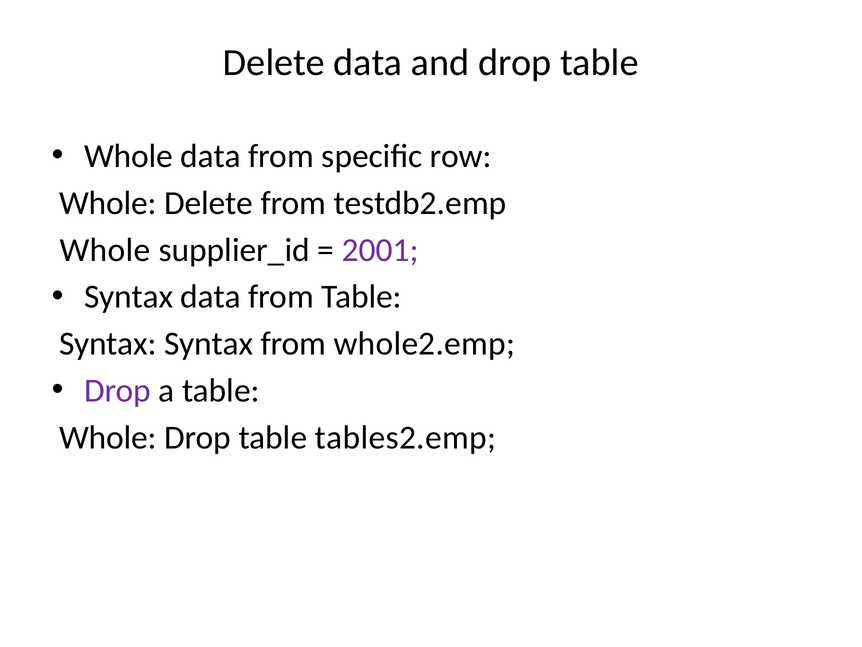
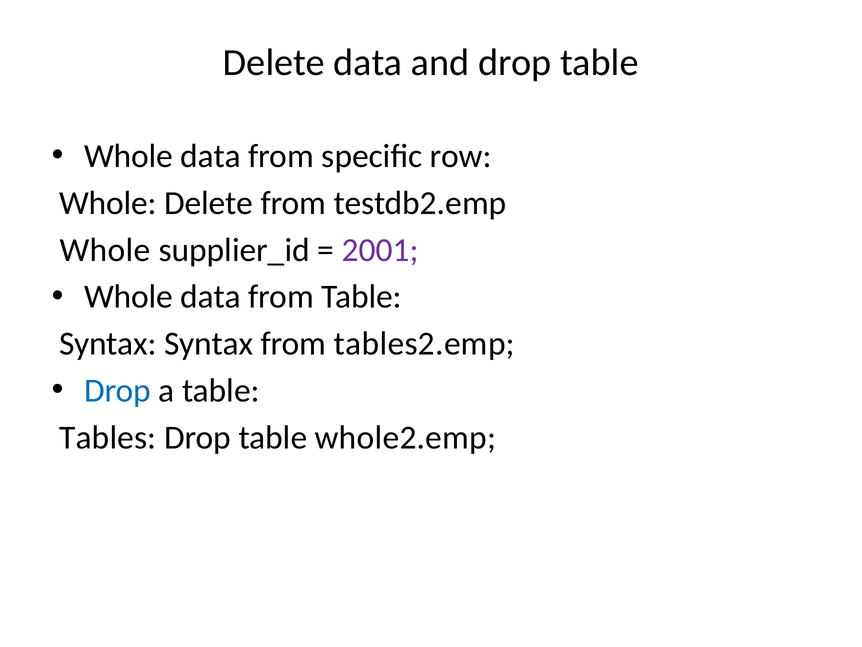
Syntax: Syntax -> Whole (129, 297)
whole2.emp: whole2.emp -> tables2.emp (424, 343)
Drop colour: purple -> blue (118, 390)
Whole: Whole -> Tables (108, 437)
tables2.emp: tables2.emp -> whole2.emp (405, 437)
